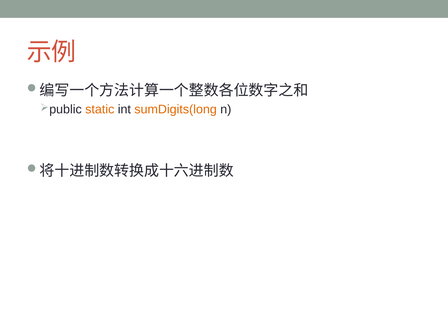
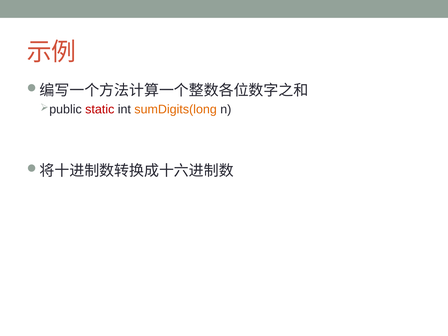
static colour: orange -> red (100, 109)
